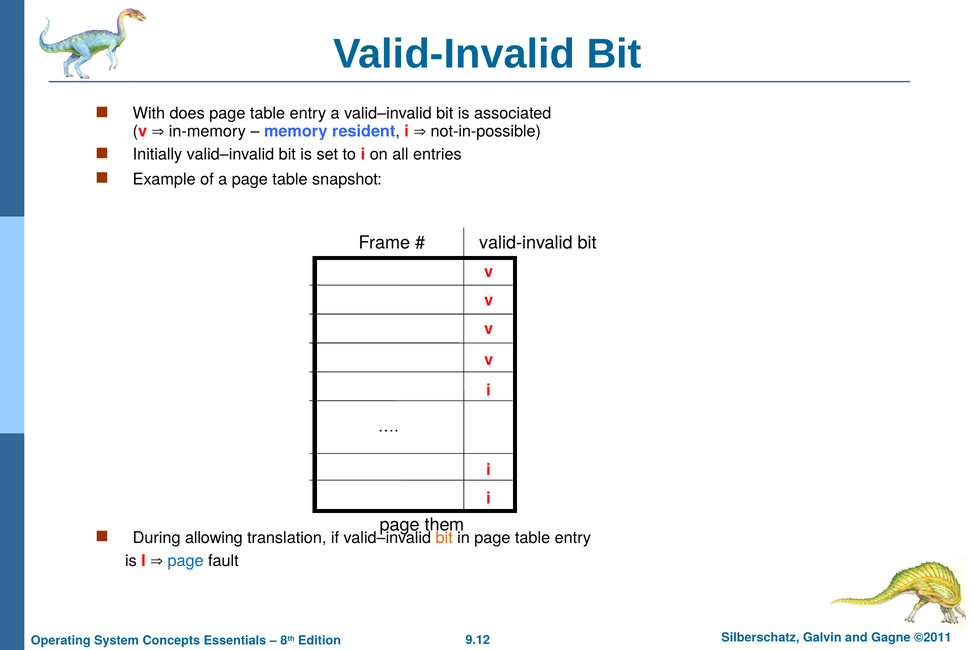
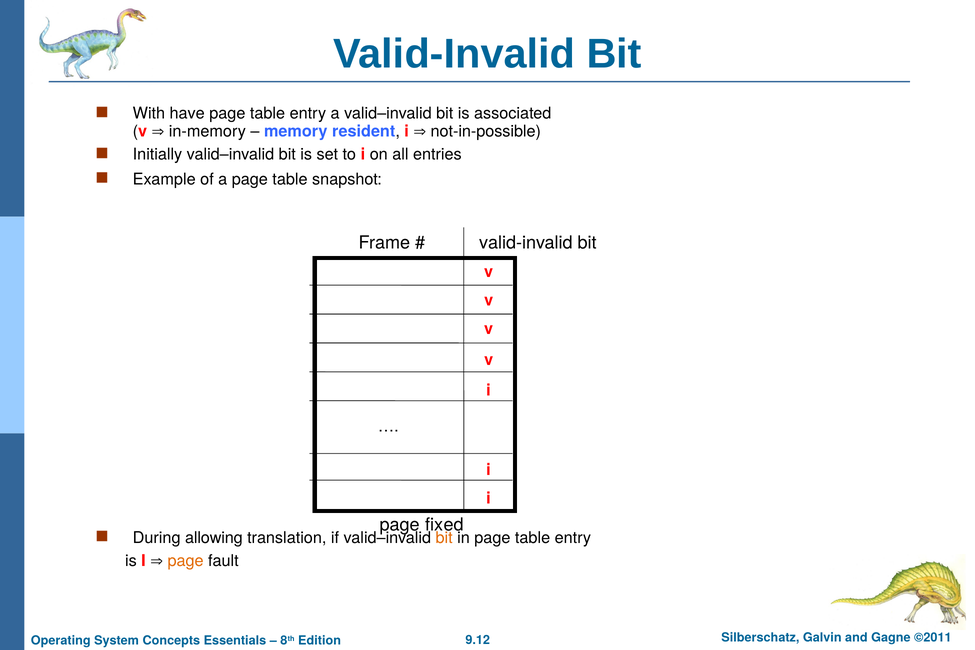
does: does -> have (187, 114)
them: them -> fixed (445, 525)
page colour: blue -> orange (186, 561)
